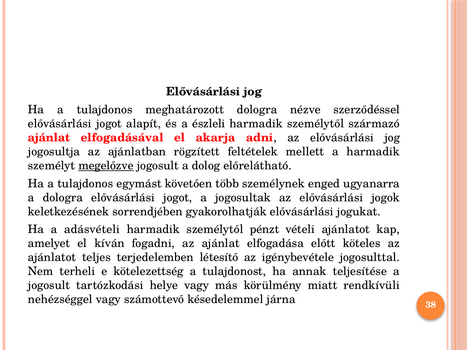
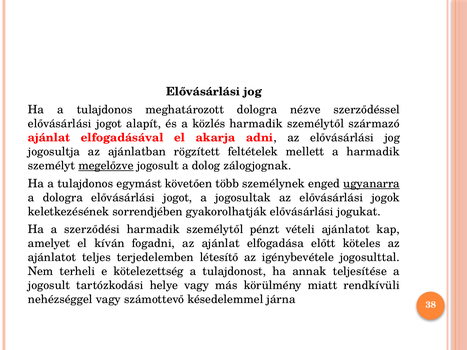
észleli: észleli -> közlés (209, 124)
előrelátható: előrelátható -> zálogjognak (257, 166)
ugyanarra underline: none -> present (372, 184)
adásvételi: adásvételi -> szerződési (92, 230)
